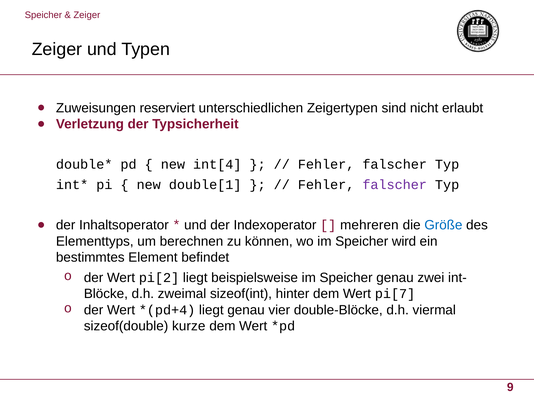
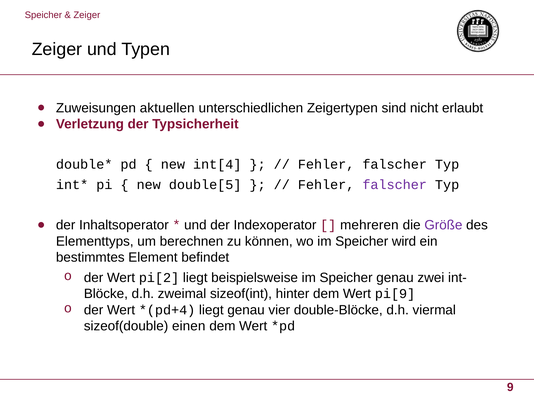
reserviert: reserviert -> aktuellen (167, 108)
double[1: double[1 -> double[5 (205, 185)
Größe colour: blue -> purple (443, 225)
pi[7: pi[7 -> pi[9 (395, 293)
kurze: kurze -> einen (189, 326)
